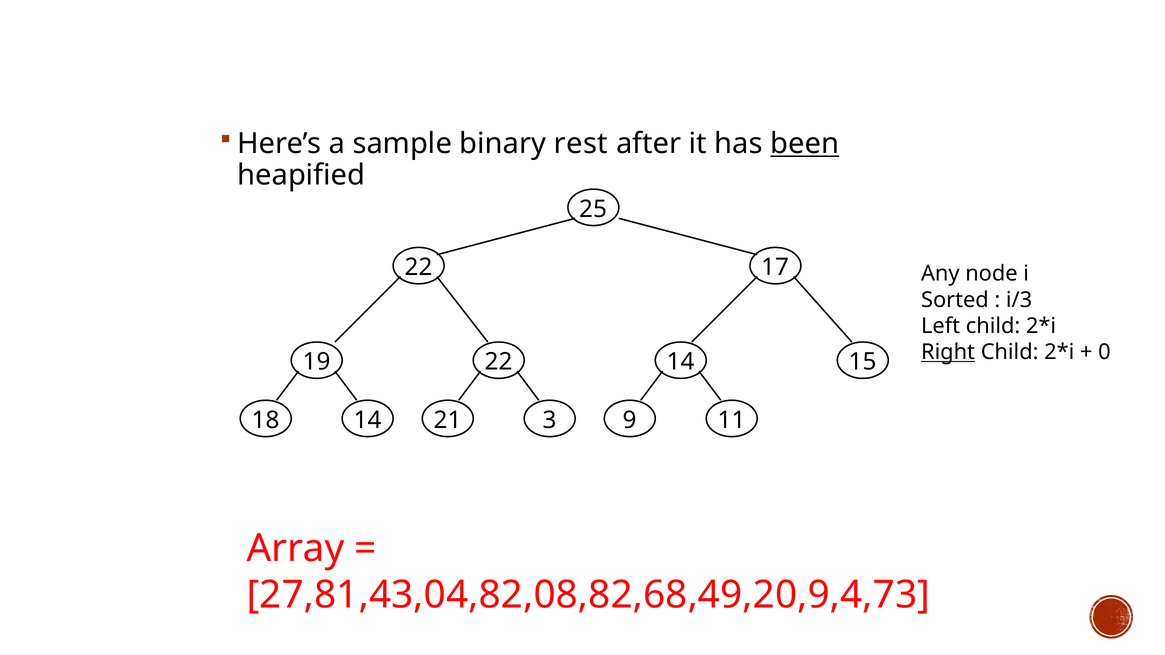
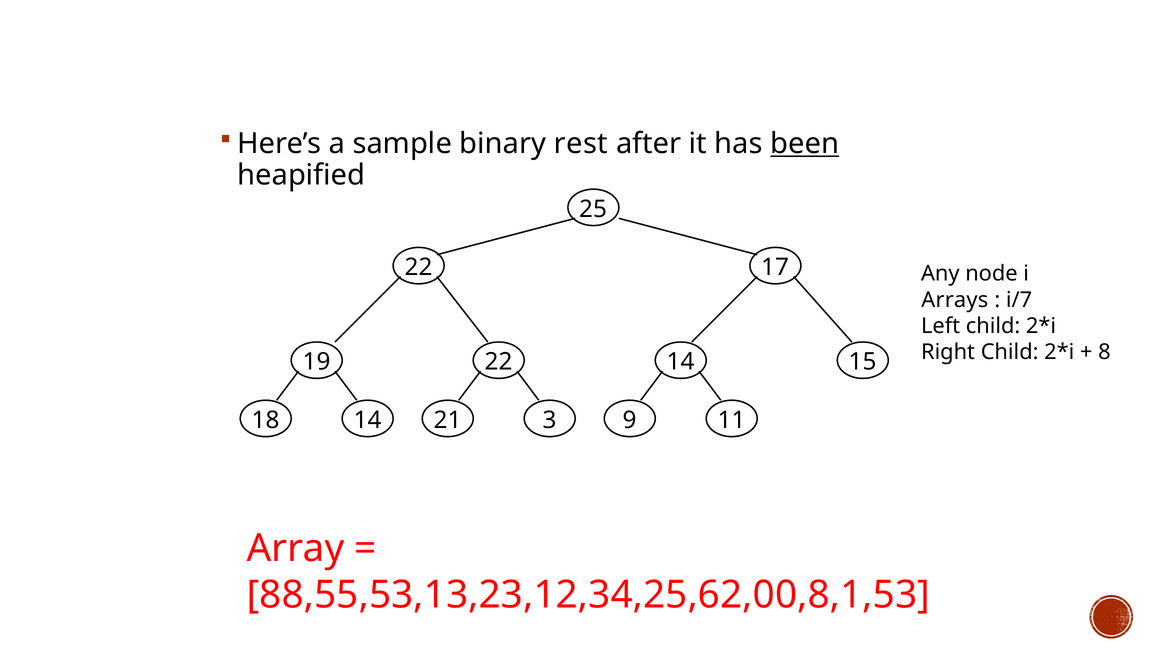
Sorted: Sorted -> Arrays (955, 300)
i/3: i/3 -> i/7 (1019, 300)
Right underline: present -> none (948, 352)
0: 0 -> 8 (1104, 352)
27,81,43,04,82,08,82,68,49,20,9,4,73: 27,81,43,04,82,08,82,68,49,20,9,4,73 -> 88,55,53,13,23,12,34,25,62,00,8,1,53 (588, 595)
